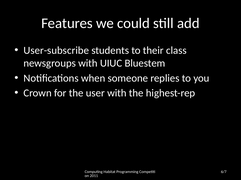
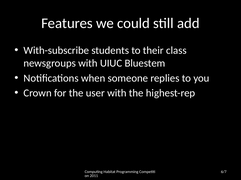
User-subscribe: User-subscribe -> With-subscribe (56, 51)
